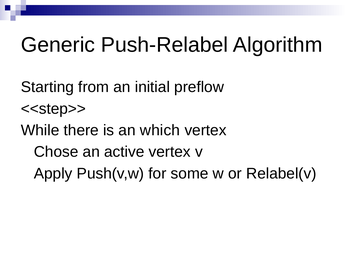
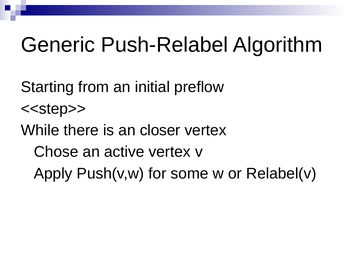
which: which -> closer (160, 130)
